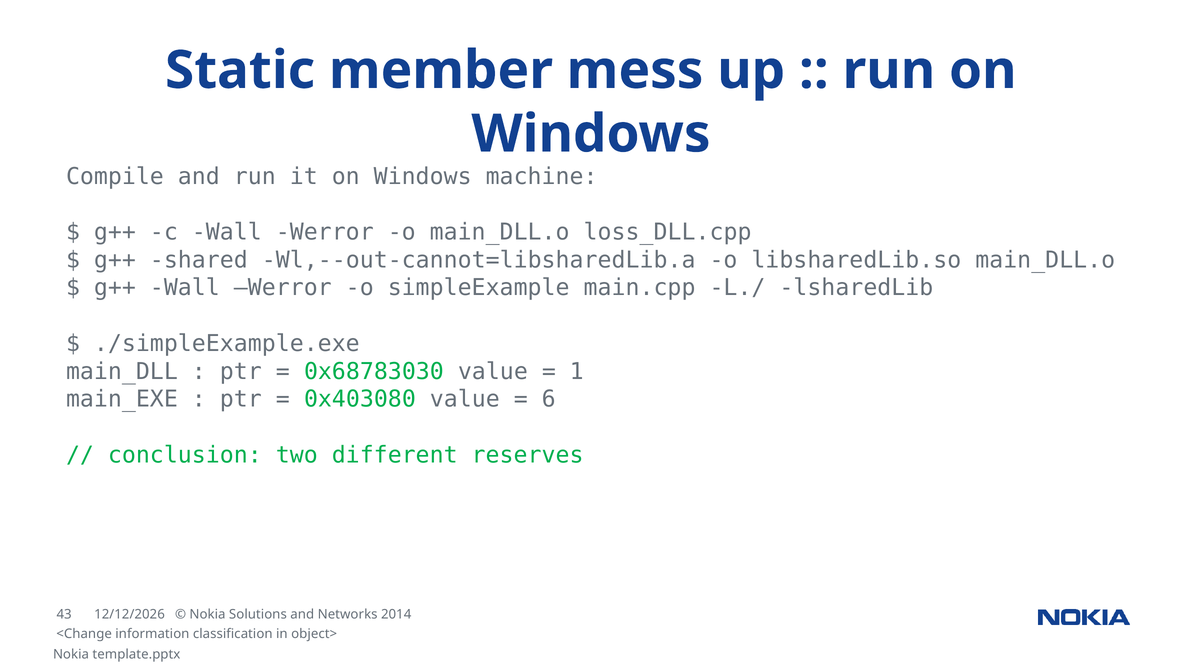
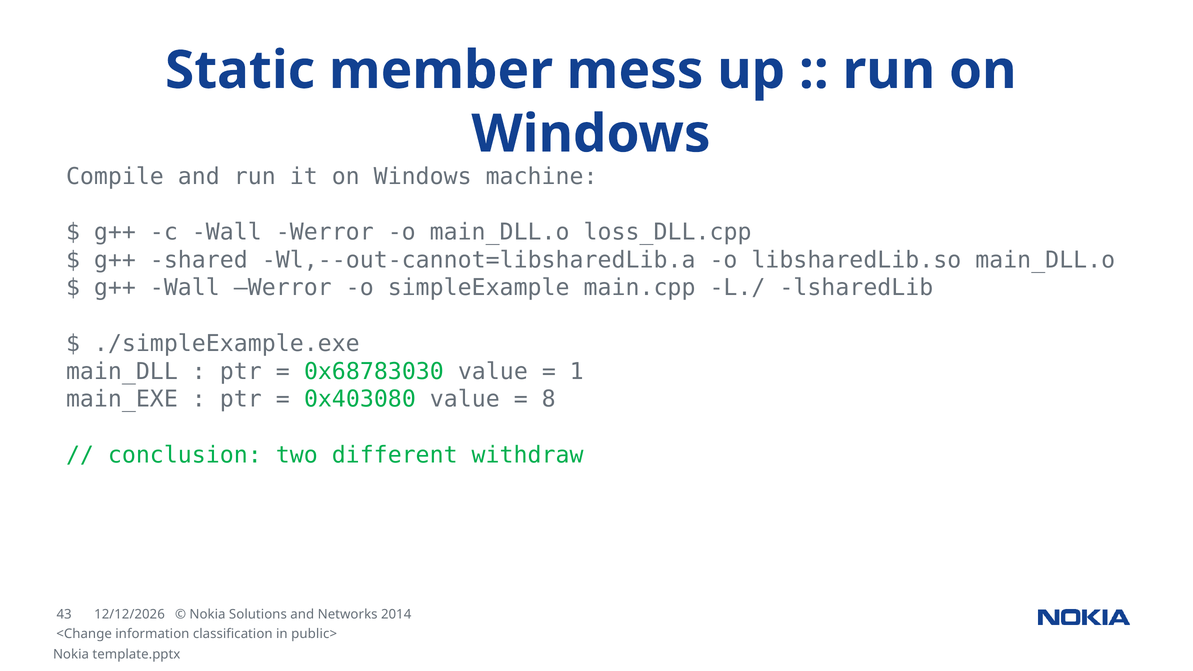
6: 6 -> 8 (549, 399)
reserves: reserves -> withdraw (528, 455)
object>: object> -> public> (314, 634)
